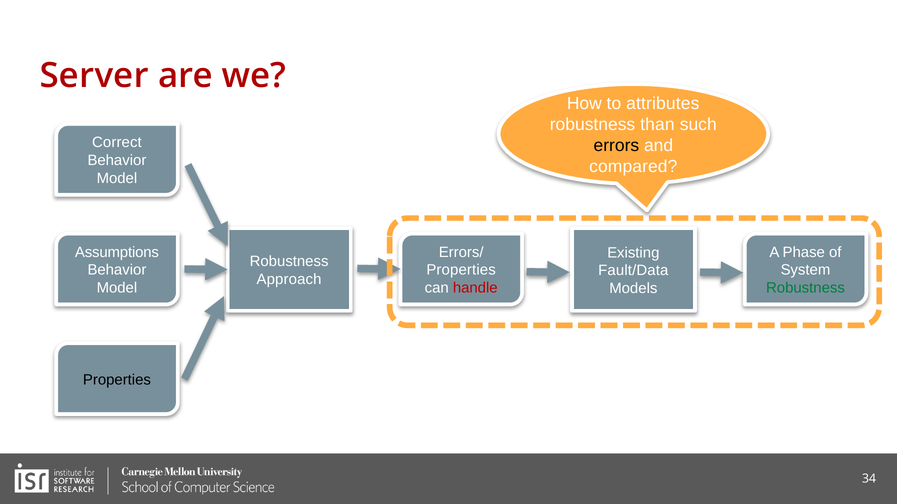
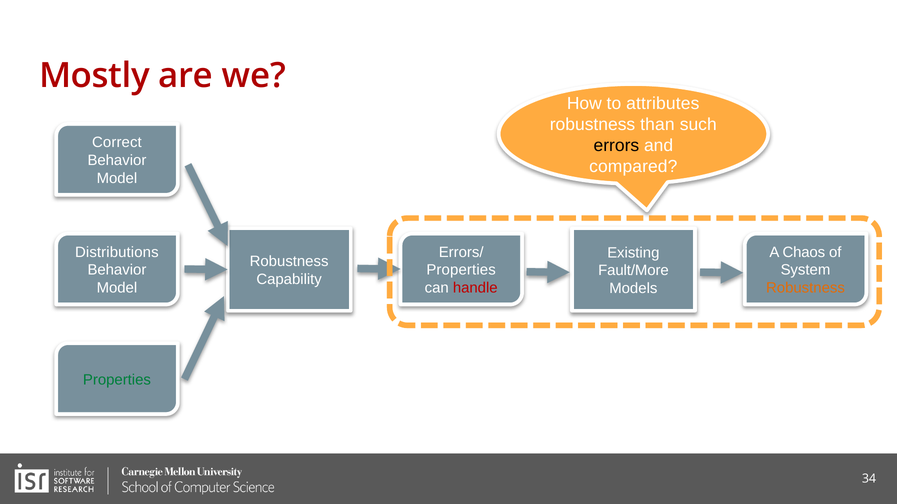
Server: Server -> Mostly (94, 76)
Assumptions: Assumptions -> Distributions (117, 252)
Phase: Phase -> Chaos (804, 252)
Fault/Data: Fault/Data -> Fault/More (633, 271)
Approach: Approach -> Capability (289, 280)
Robustness colour: green -> orange (805, 288)
Properties colour: black -> green (117, 380)
